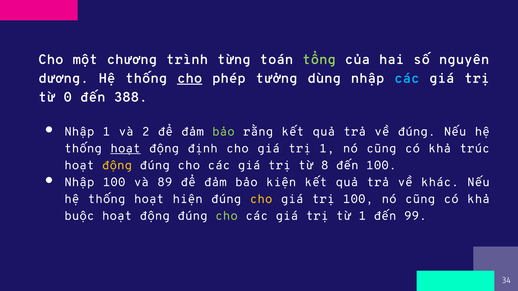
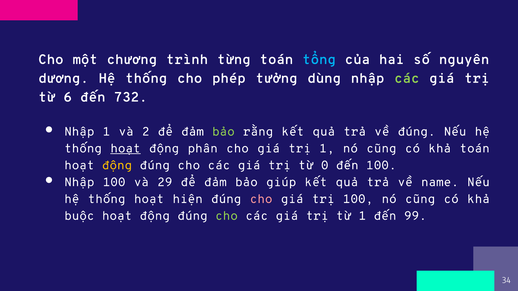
tổng colour: light green -> light blue (319, 60)
cho underline: present -> none (190, 78)
các colour: light blue -> light green (407, 78)
0: 0 -> 6 (68, 97)
388: 388 -> 732 (131, 97)
định: định -> phân (203, 149)
khả trúc: trúc -> toán (475, 149)
8: 8 -> 0 (325, 165)
89: 89 -> 29 (165, 182)
kiện: kiện -> giúp (281, 182)
khác: khác -> name (440, 182)
cho colour: yellow -> pink (261, 199)
